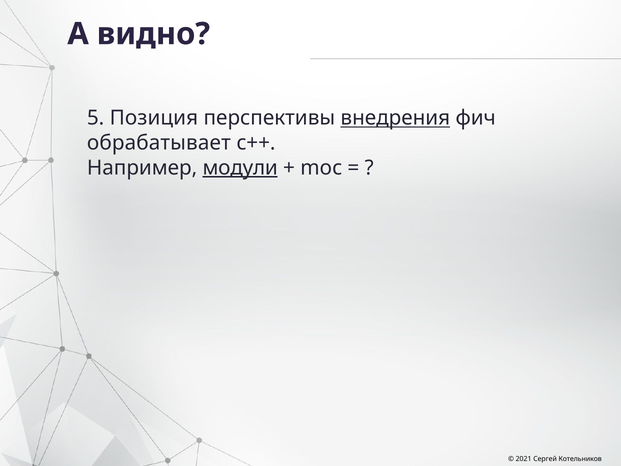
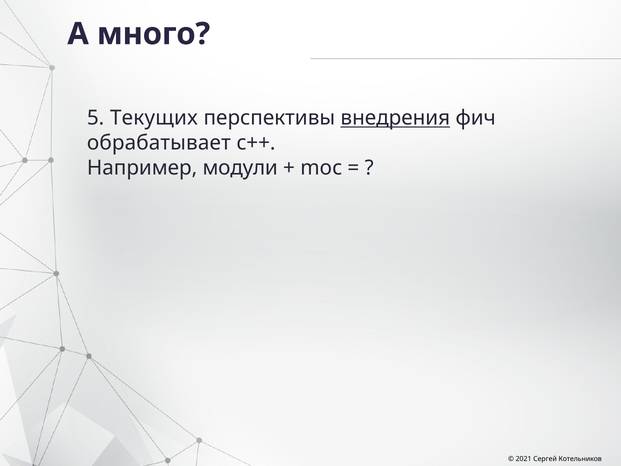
видно: видно -> много (154, 34)
Позиция: Позиция -> Текущих (154, 118)
модули underline: present -> none (240, 168)
